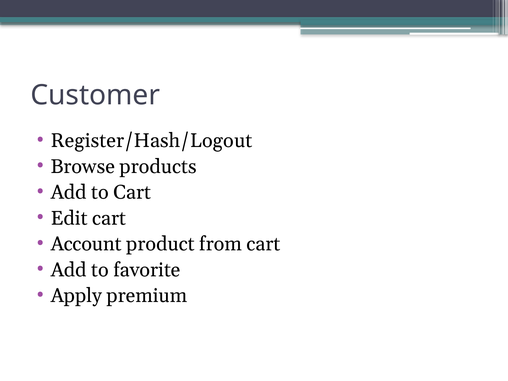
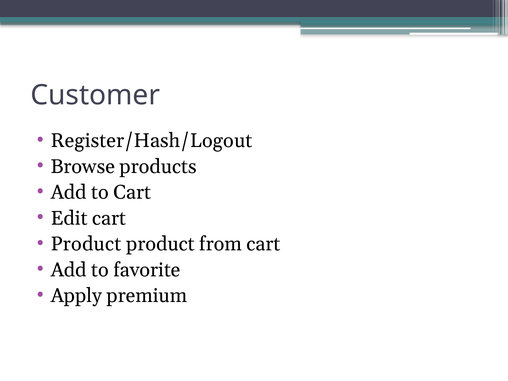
Account: Account -> Product (86, 244)
